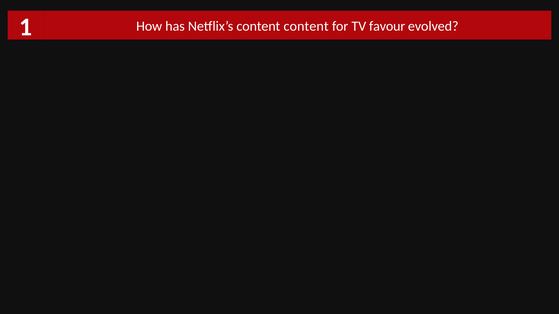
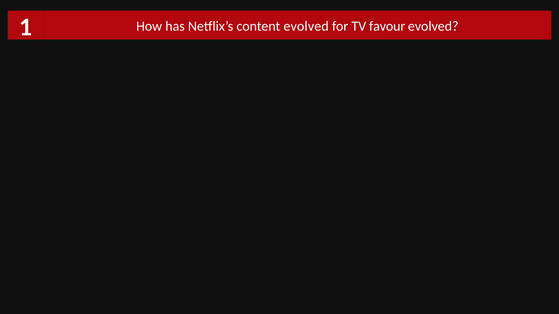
content content: content -> evolved (306, 26)
